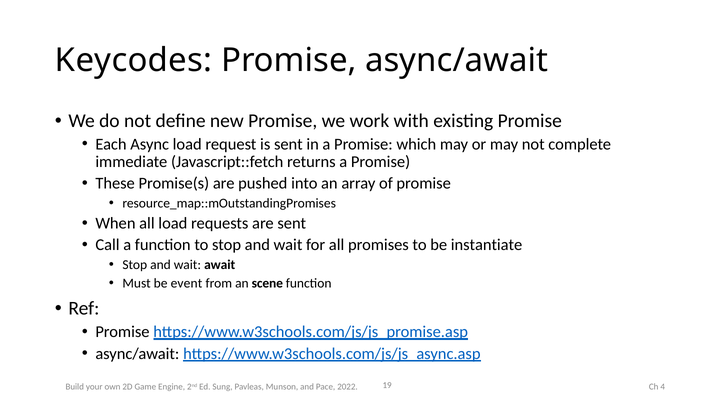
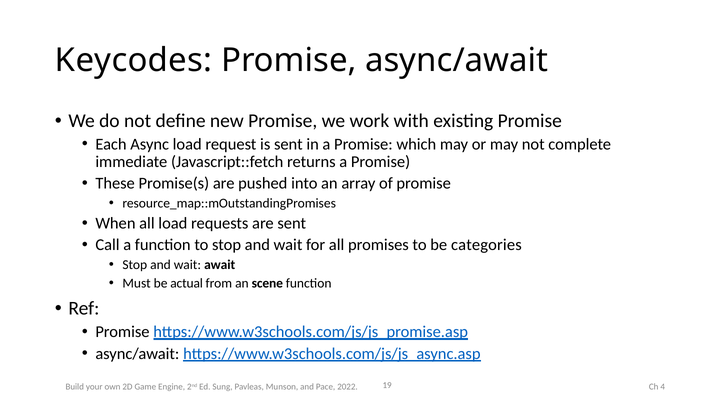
instantiate: instantiate -> categories (486, 245)
event: event -> actual (187, 283)
